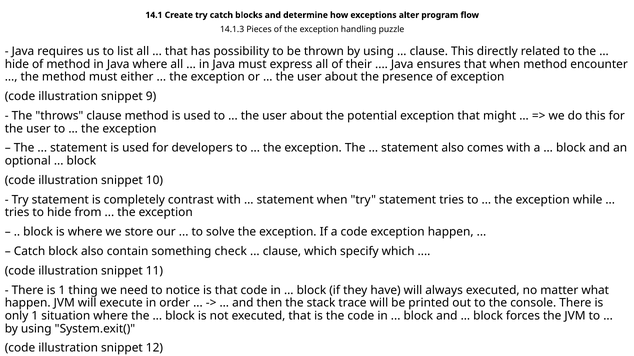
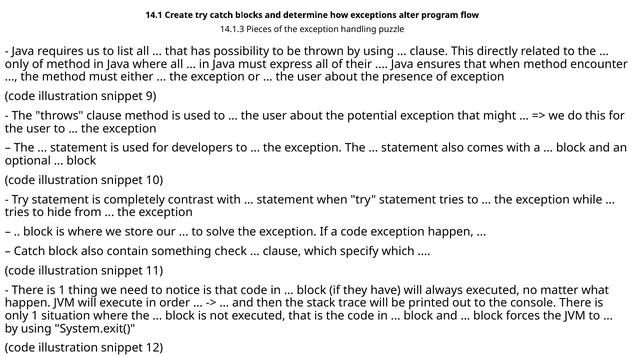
hide: hide -> only (17, 64)
